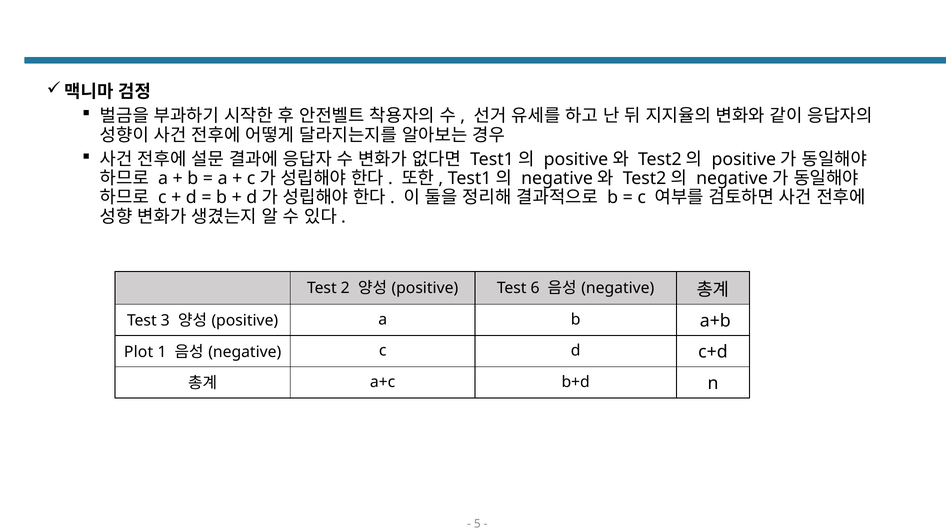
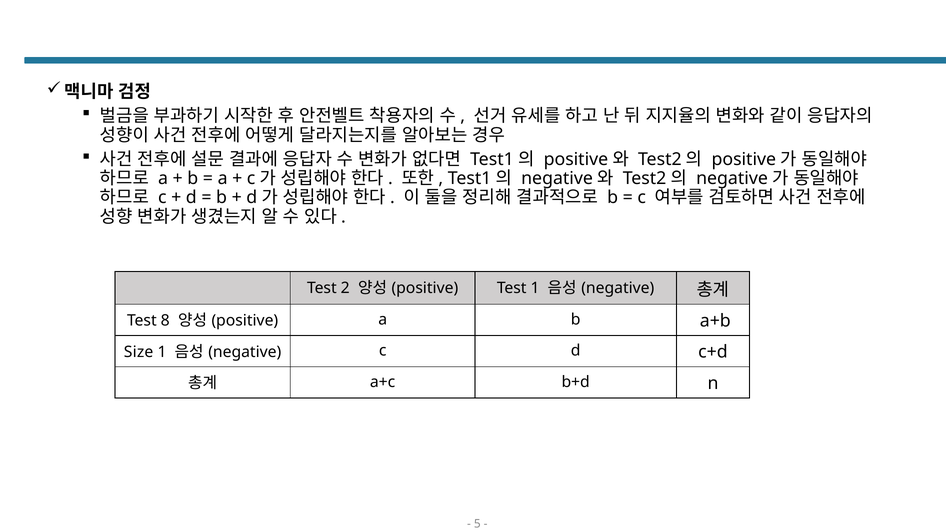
Test 6: 6 -> 1 (535, 288)
3: 3 -> 8 (165, 321)
Plot: Plot -> Size (139, 352)
